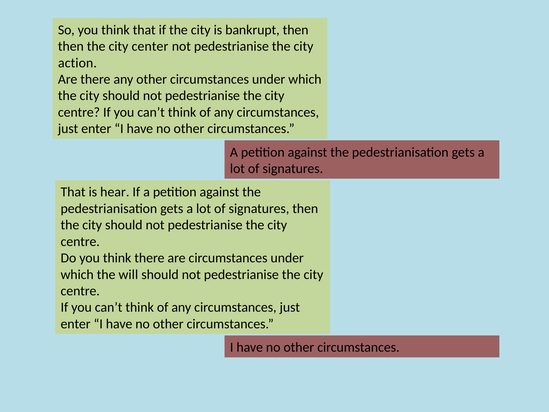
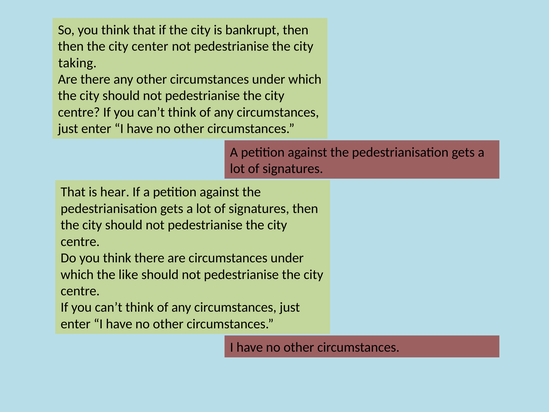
action: action -> taking (77, 63)
will: will -> like (128, 274)
